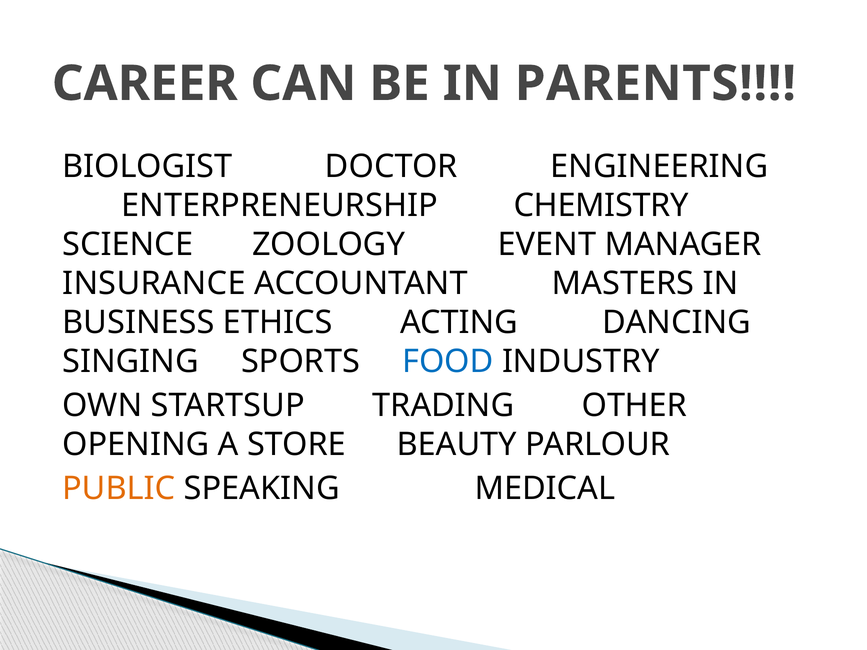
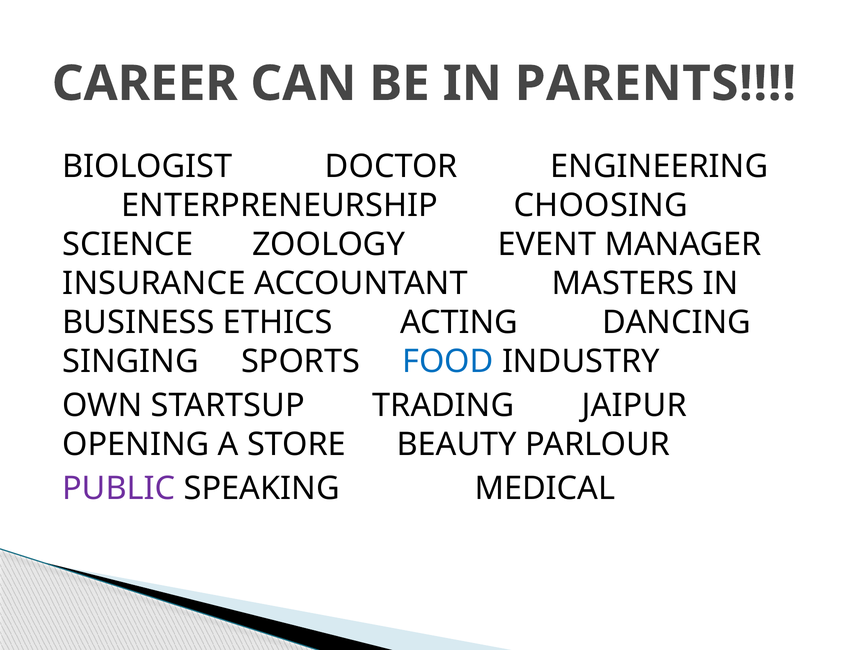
CHEMISTRY: CHEMISTRY -> CHOOSING (601, 206)
OTHER: OTHER -> JAIPUR (634, 406)
PUBLIC colour: orange -> purple (119, 489)
